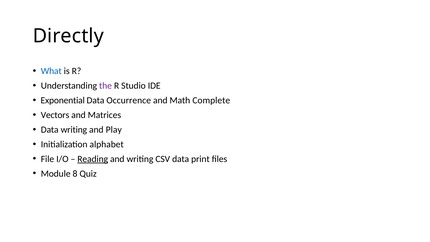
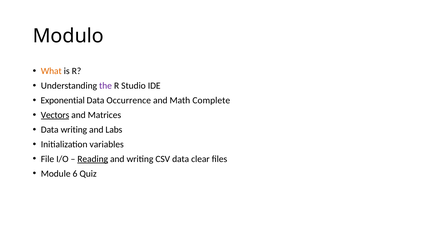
Directly: Directly -> Modulo (68, 36)
What colour: blue -> orange (51, 71)
Vectors underline: none -> present (55, 115)
Play: Play -> Labs (114, 130)
alphabet: alphabet -> variables (107, 144)
print: print -> clear (200, 159)
8: 8 -> 6 (75, 173)
